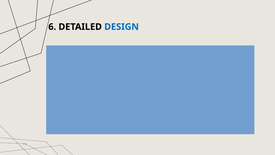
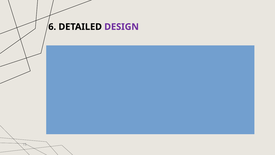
DESIGN colour: blue -> purple (122, 27)
